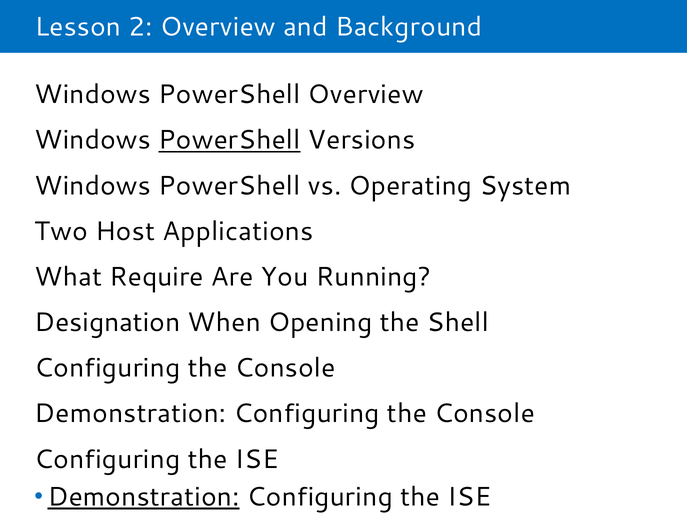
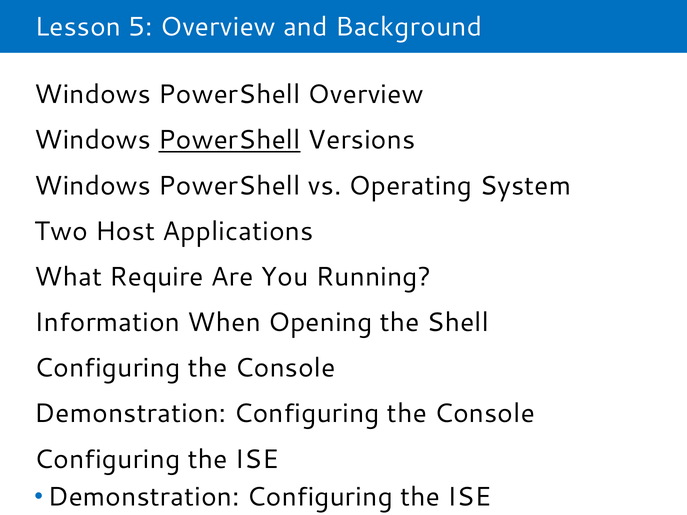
2: 2 -> 5 (141, 27)
Designation: Designation -> Information (107, 323)
Demonstration underline: present -> none (144, 497)
